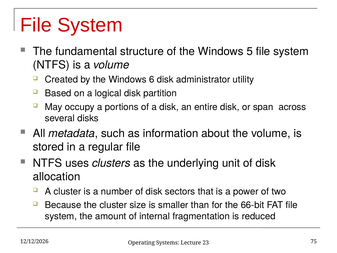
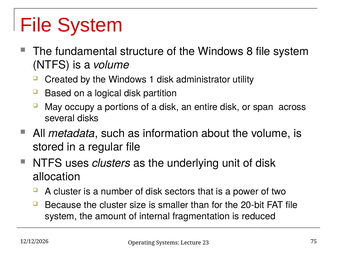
5: 5 -> 8 (250, 51)
6: 6 -> 1 (152, 79)
66-bit: 66-bit -> 20-bit (252, 205)
